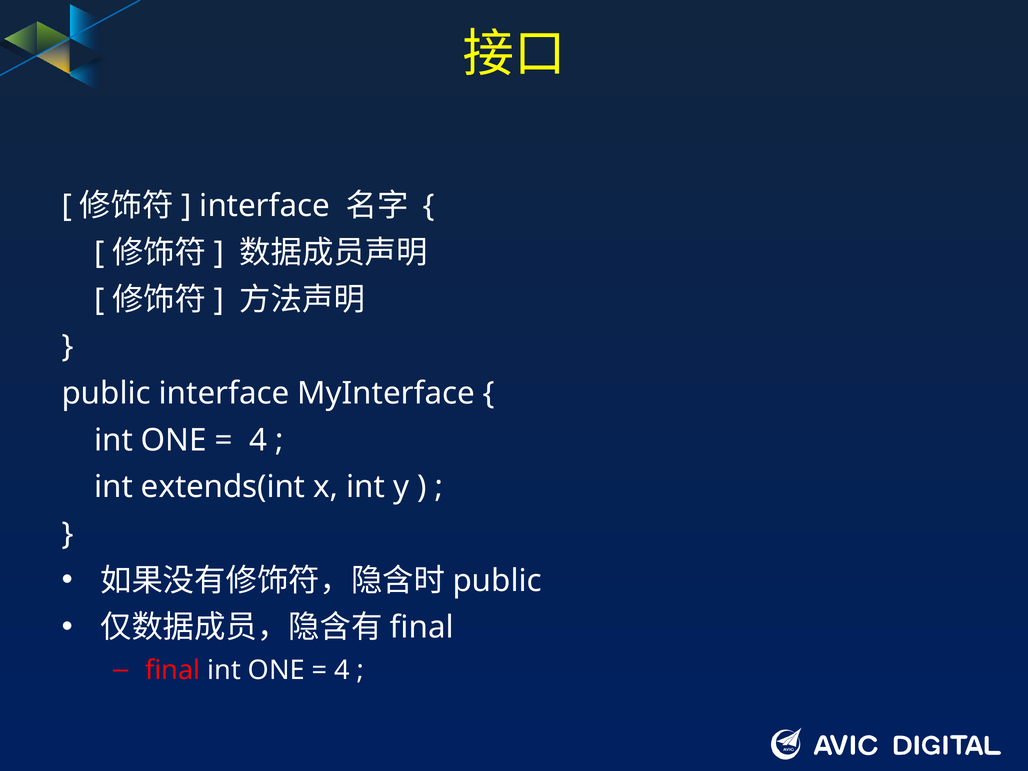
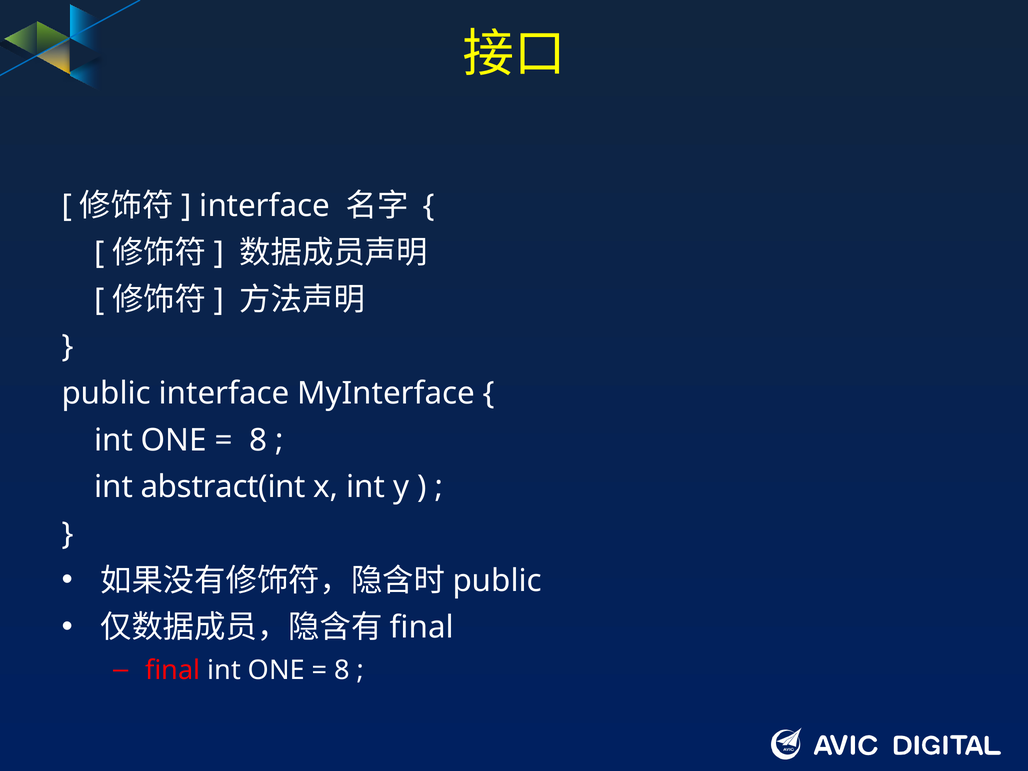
4: 4 -> 8 (258, 440)
extends(int: extends(int -> abstract(int (223, 487)
4: 4 -> 8 (342, 670)
